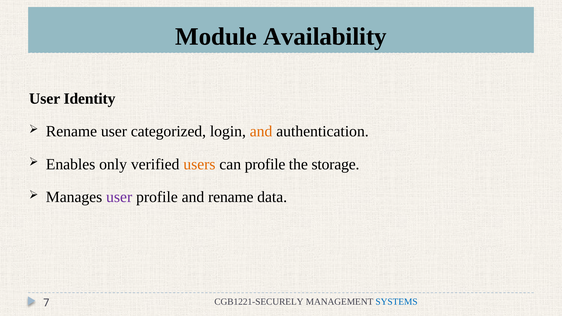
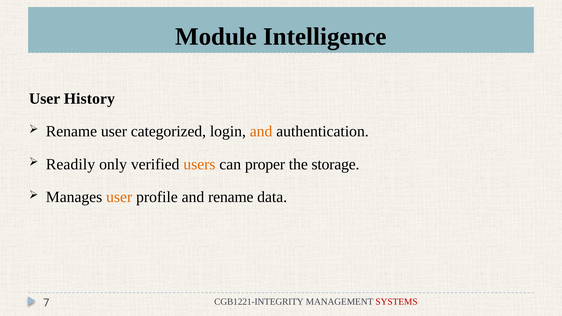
Availability: Availability -> Intelligence (325, 37)
Identity: Identity -> History (89, 99)
Enables: Enables -> Readily (71, 164)
can profile: profile -> proper (265, 164)
user colour: purple -> orange (119, 197)
CGB1221-SECURELY: CGB1221-SECURELY -> CGB1221-INTEGRITY (259, 302)
SYSTEMS colour: blue -> red (397, 302)
